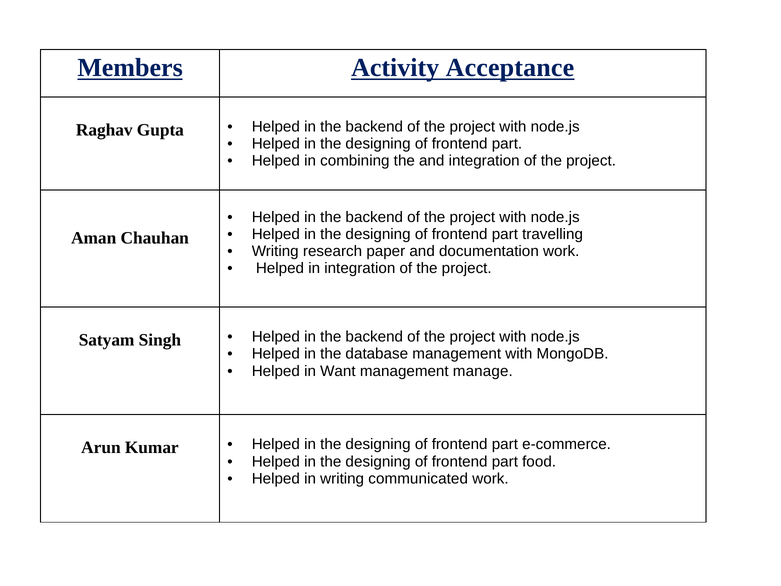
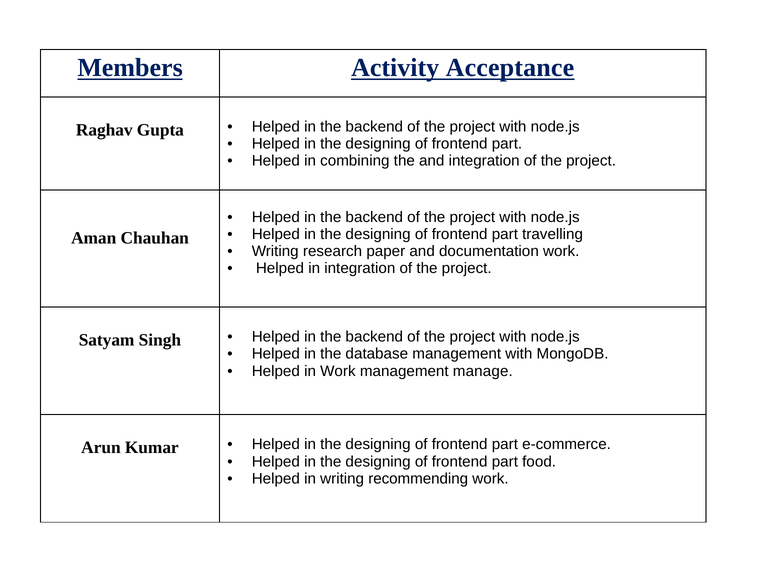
in Want: Want -> Work (338, 371)
communicated: communicated -> recommending (418, 478)
